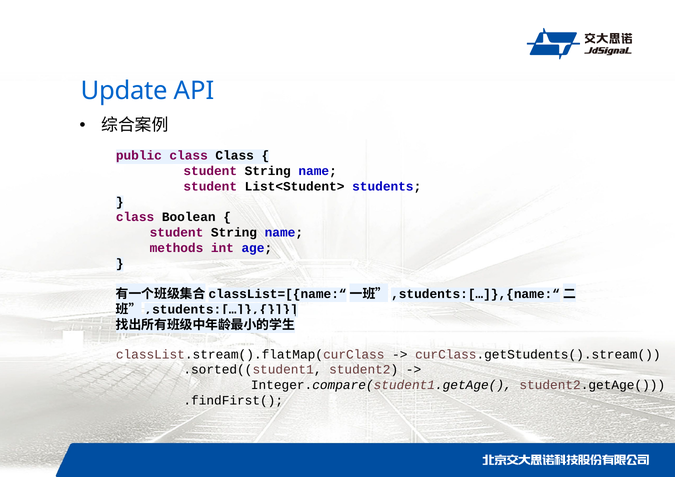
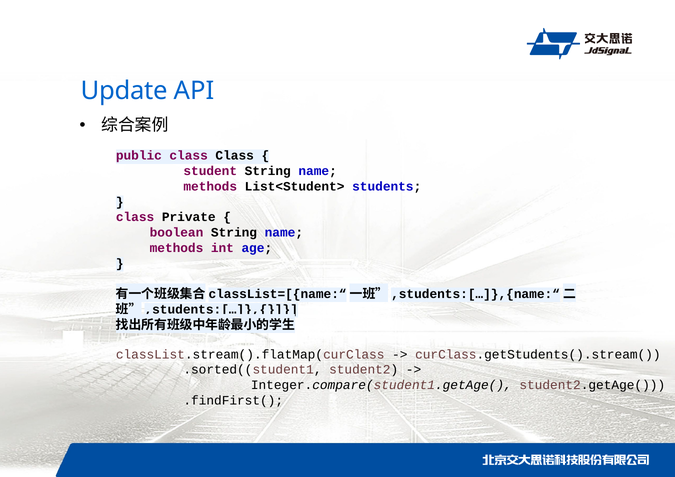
student: student -> methods (210, 187)
Boolean: Boolean -> Private (189, 217)
student: student -> boolean (177, 233)
